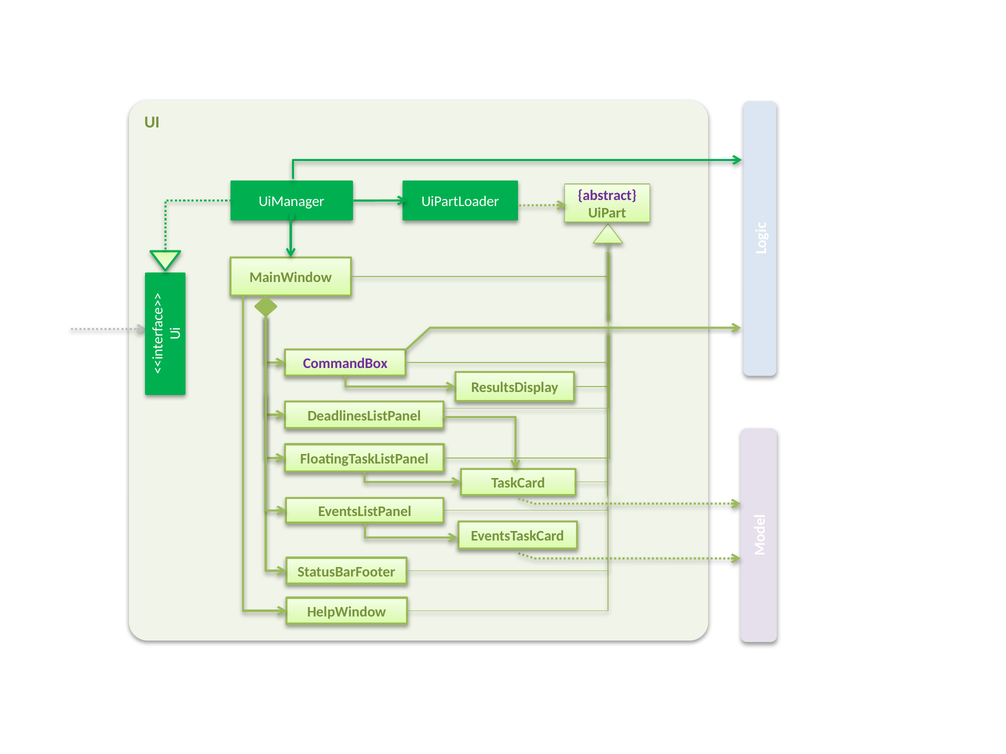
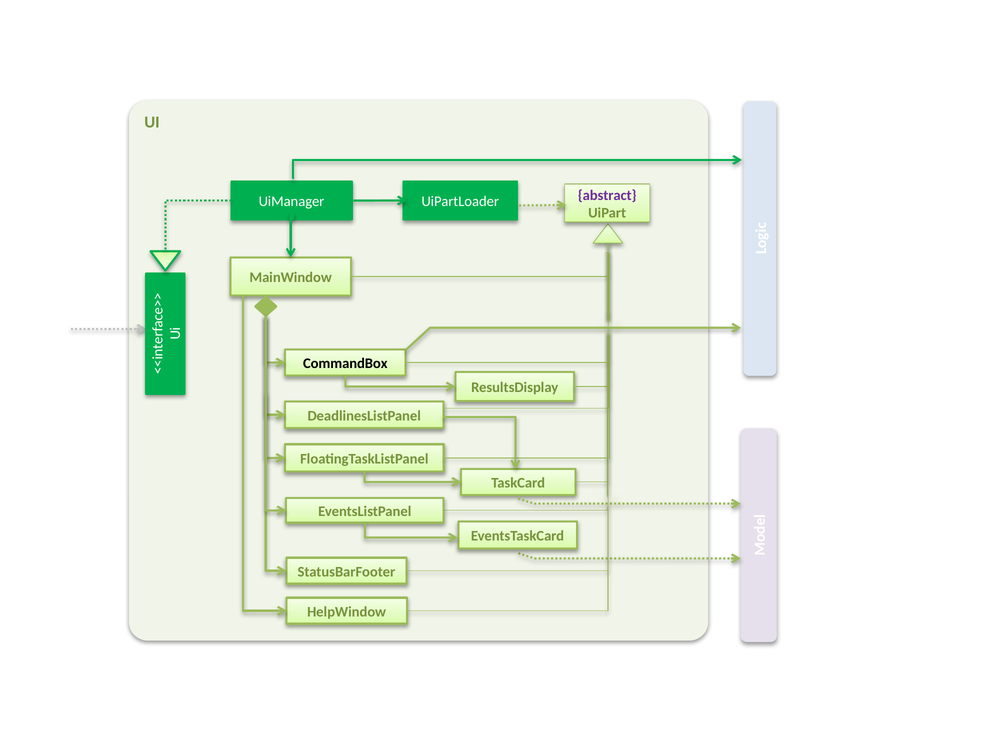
CommandBox colour: purple -> black (345, 364)
